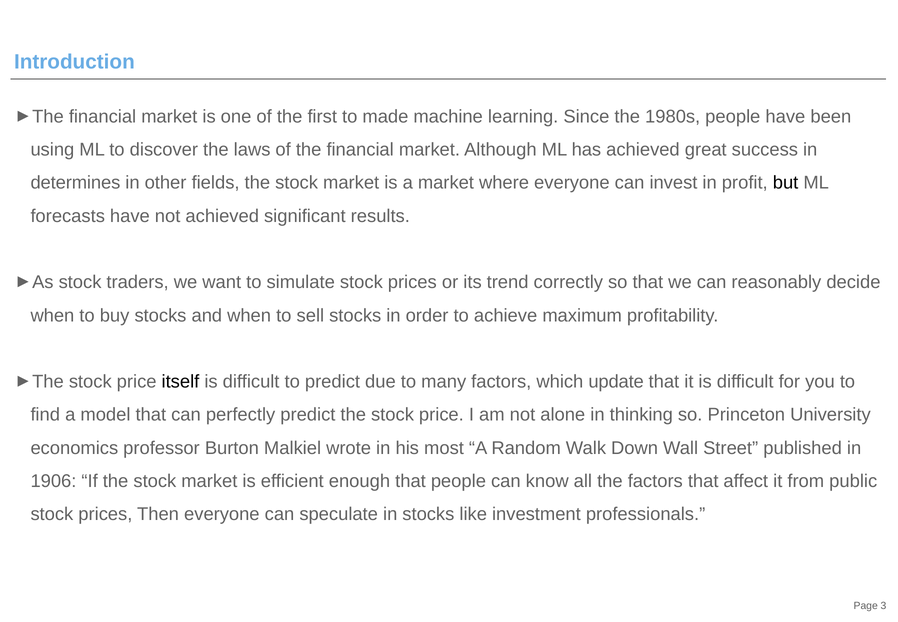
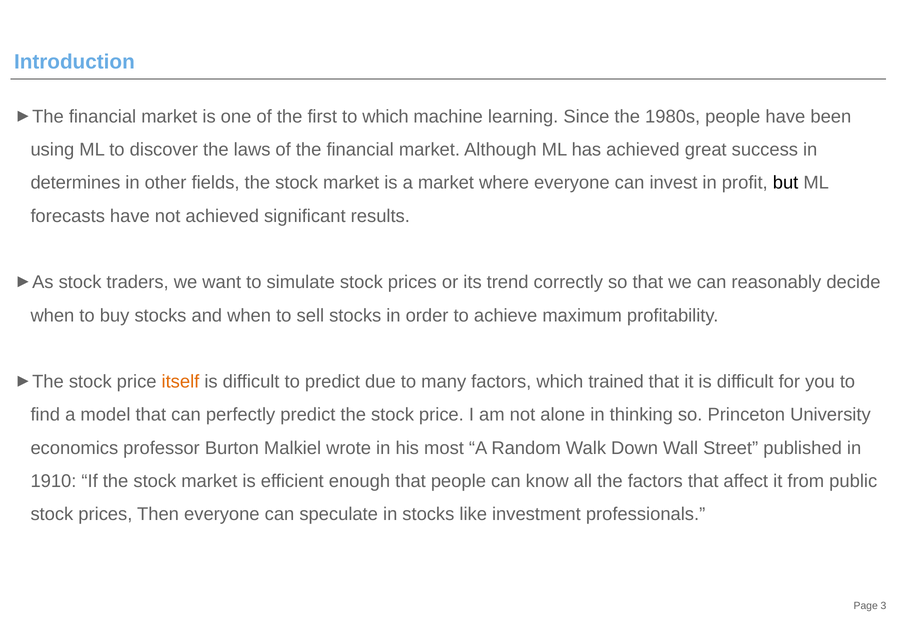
to made: made -> which (385, 117)
itself colour: black -> orange (180, 382)
update: update -> trained (616, 382)
1906: 1906 -> 1910 (53, 481)
